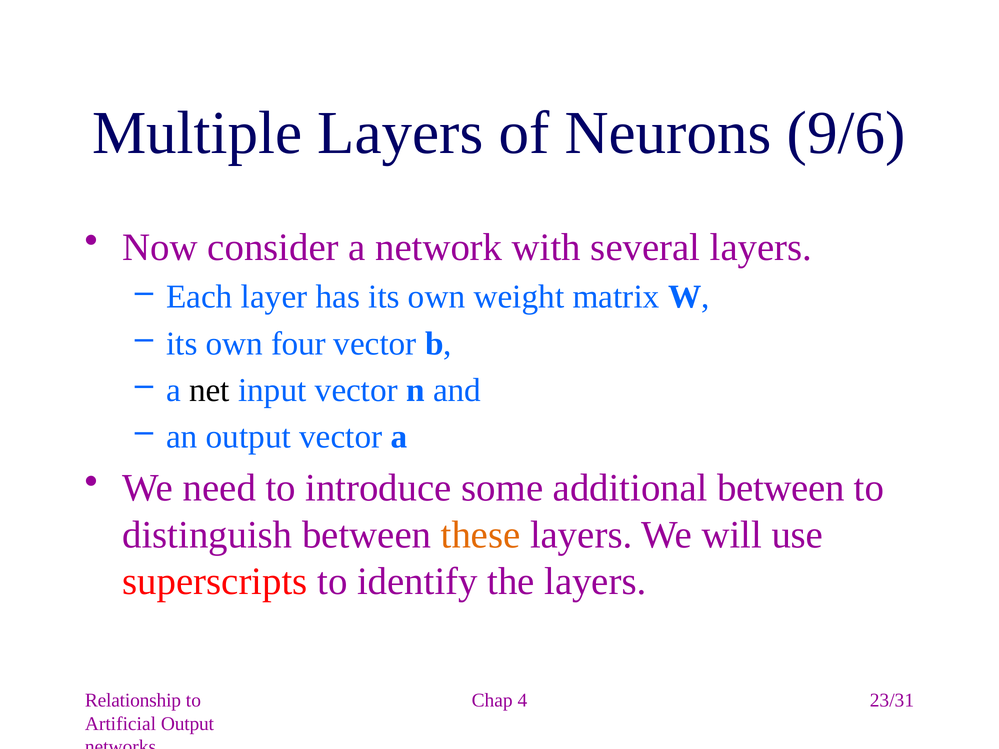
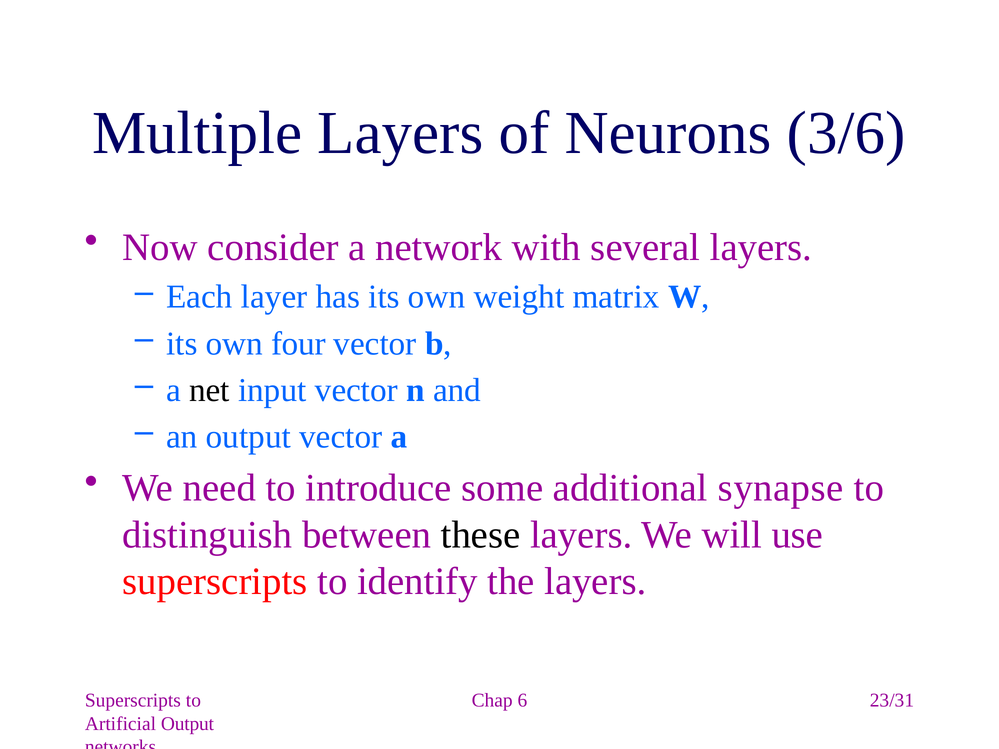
9/6: 9/6 -> 3/6 (846, 133)
additional between: between -> synapse (781, 488)
these colour: orange -> black (481, 535)
Relationship: Relationship -> Superscripts (133, 701)
4: 4 -> 6 (522, 701)
